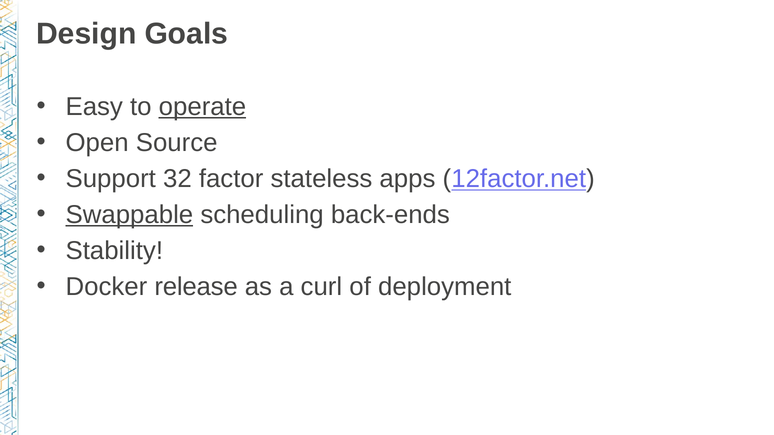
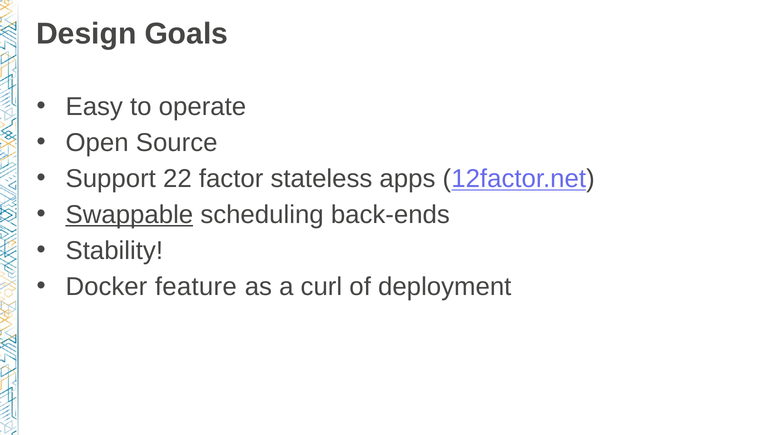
operate underline: present -> none (202, 107)
32: 32 -> 22 (177, 179)
release: release -> feature (196, 287)
